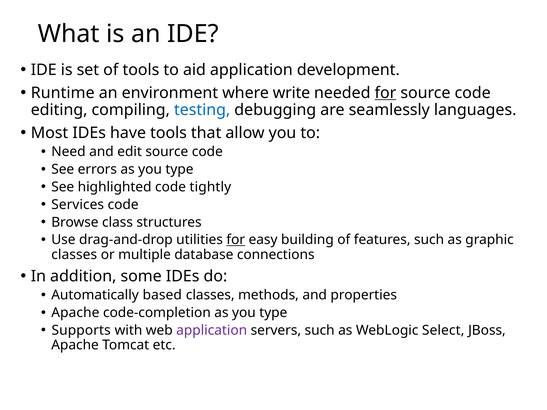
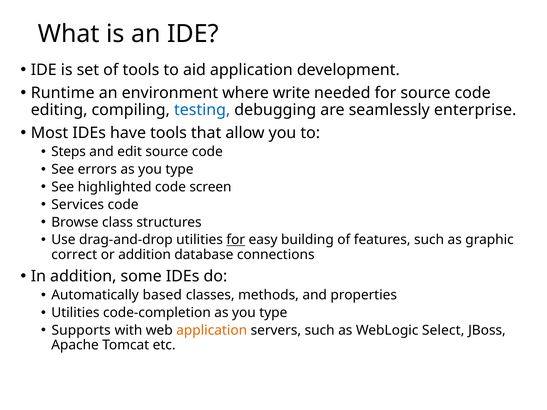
for underline: present -> none (385, 93)
languages: languages -> enterprise (475, 110)
Need: Need -> Steps (69, 152)
tightly: tightly -> screen (210, 187)
classes: classes -> correct (74, 255)
or multiple: multiple -> addition (145, 255)
Apache: Apache -> Utilities (75, 313)
application colour: purple -> orange (212, 331)
